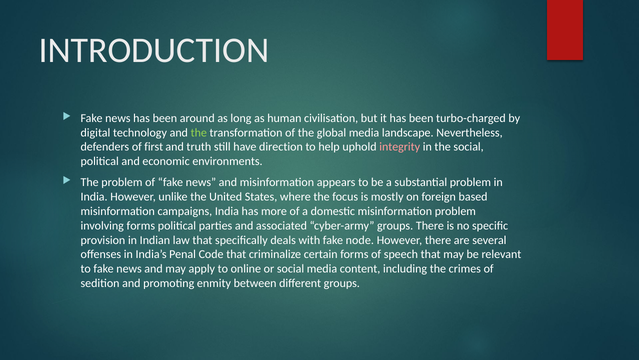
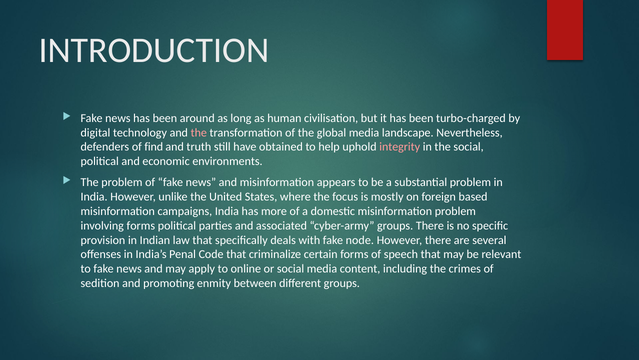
the colour: light green -> pink (199, 132)
first: first -> find (154, 147)
direction: direction -> obtained (281, 147)
